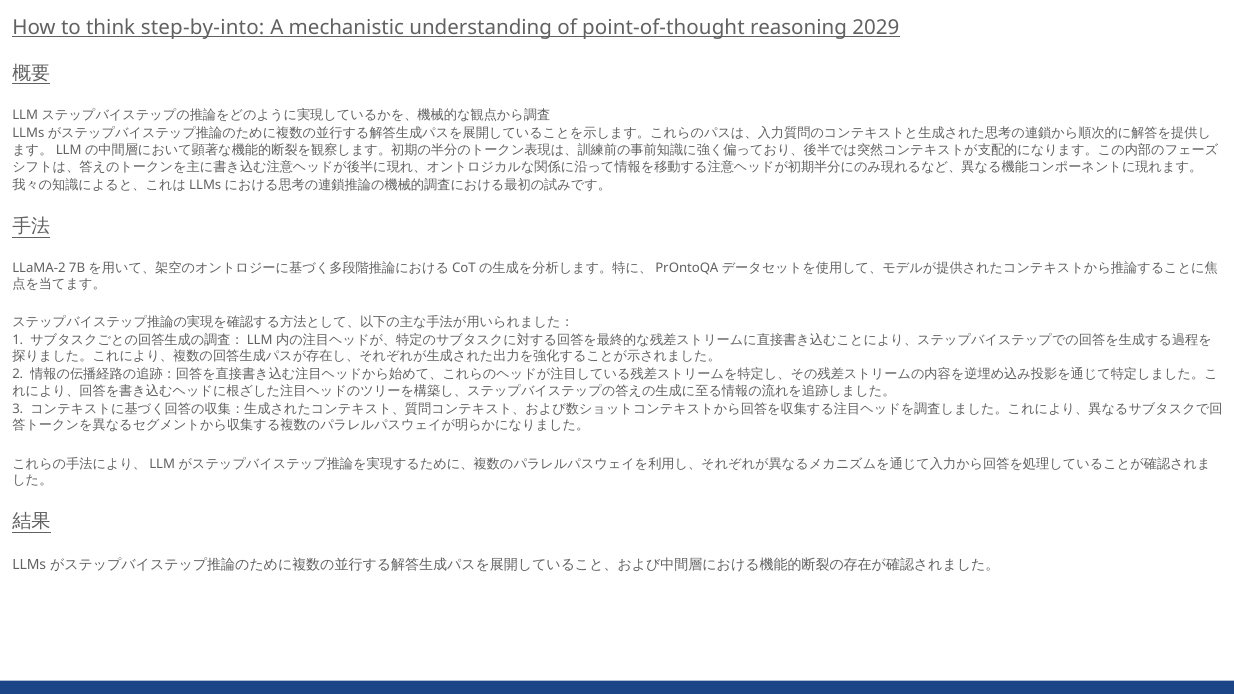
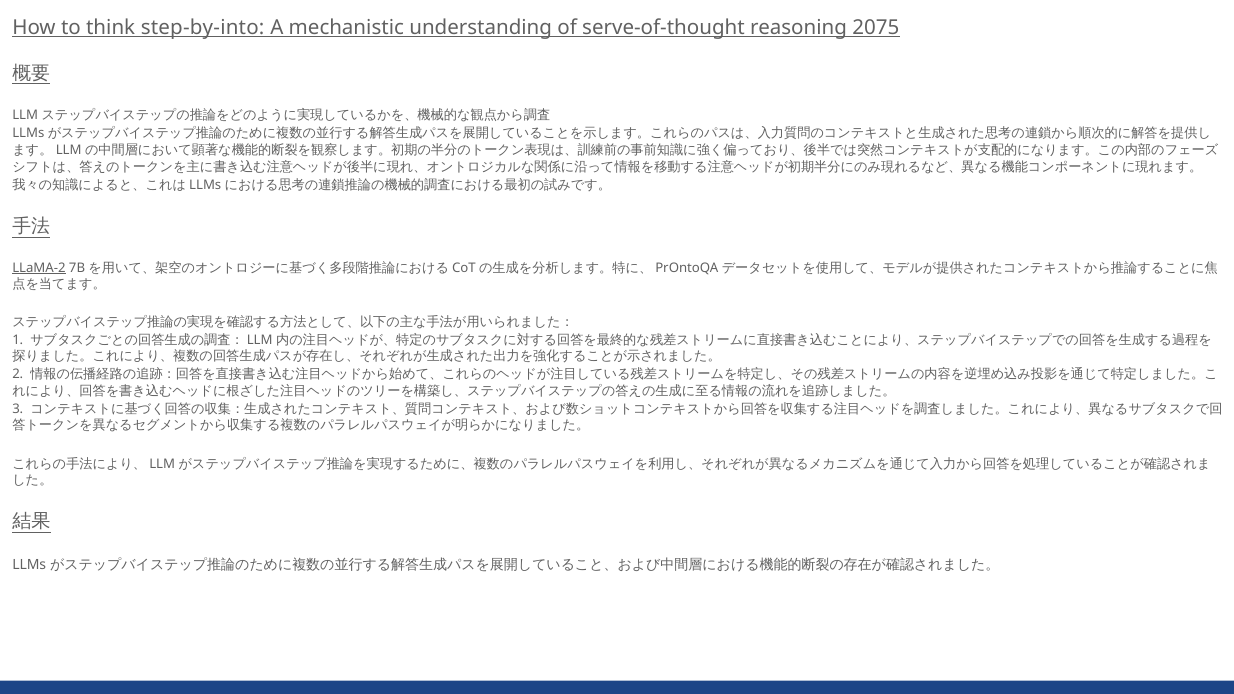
point-of-thought: point-of-thought -> serve-of-thought (663, 28)
2029: 2029 -> 2075 (876, 28)
LLaMA-2 underline: none -> present (39, 268)
